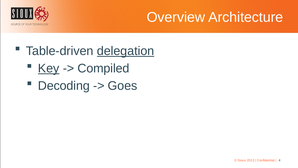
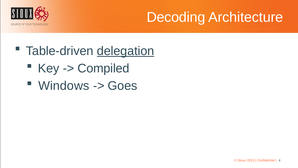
Overview: Overview -> Decoding (176, 17)
Key underline: present -> none (49, 68)
Decoding: Decoding -> Windows (64, 86)
